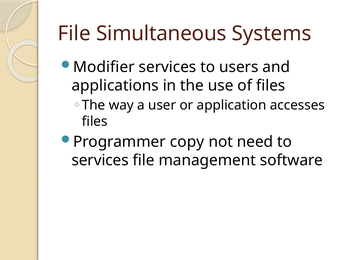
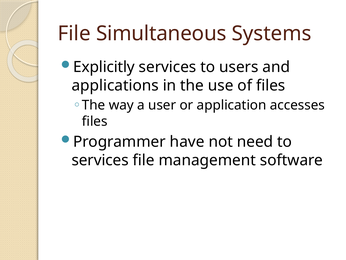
Modifier: Modifier -> Explicitly (104, 67)
copy: copy -> have (187, 142)
